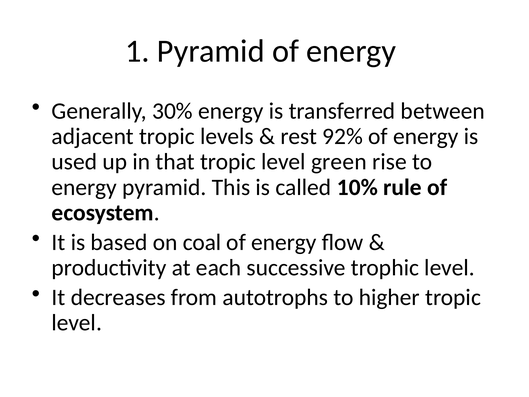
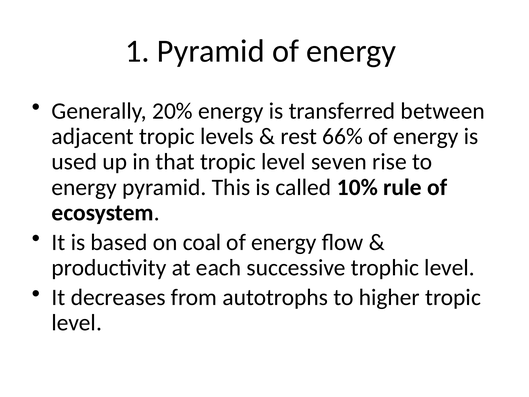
30%: 30% -> 20% (172, 111)
92%: 92% -> 66% (343, 136)
green: green -> seven (339, 162)
